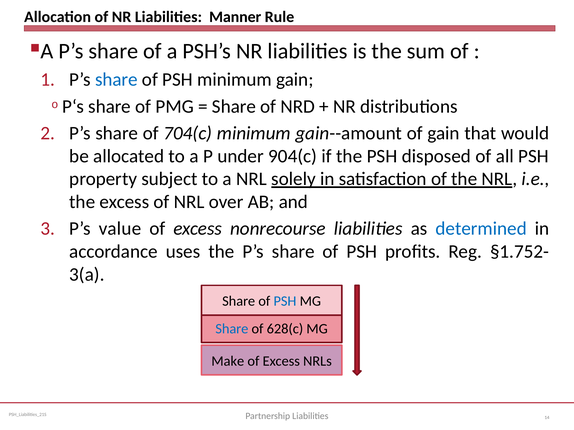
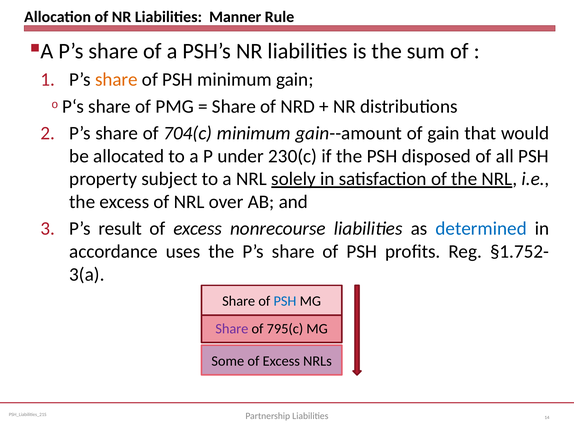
share colour: blue -> orange (116, 80)
904(c: 904(c -> 230(c (293, 156)
value: value -> result (120, 229)
Share colour: blue -> purple (232, 329)
628(c: 628(c -> 795(c (285, 329)
Make: Make -> Some (228, 361)
